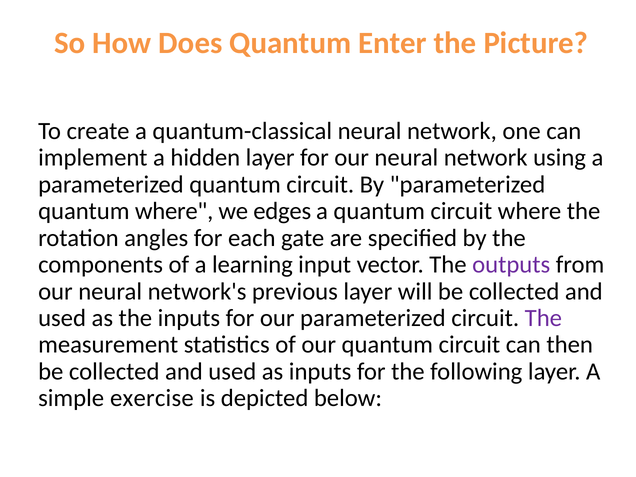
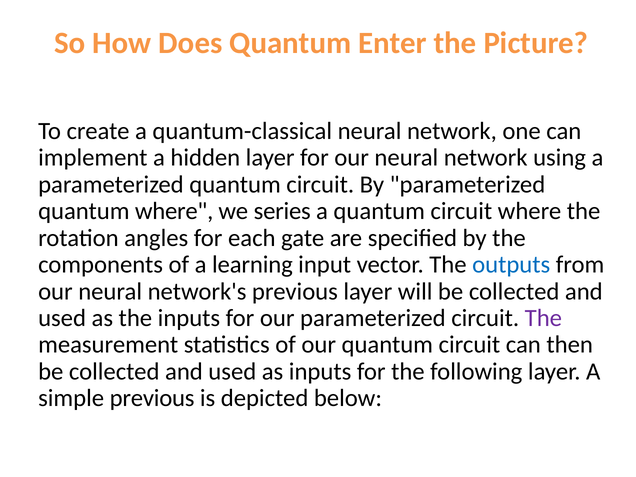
edges: edges -> series (282, 211)
outputs colour: purple -> blue (511, 265)
simple exercise: exercise -> previous (152, 398)
